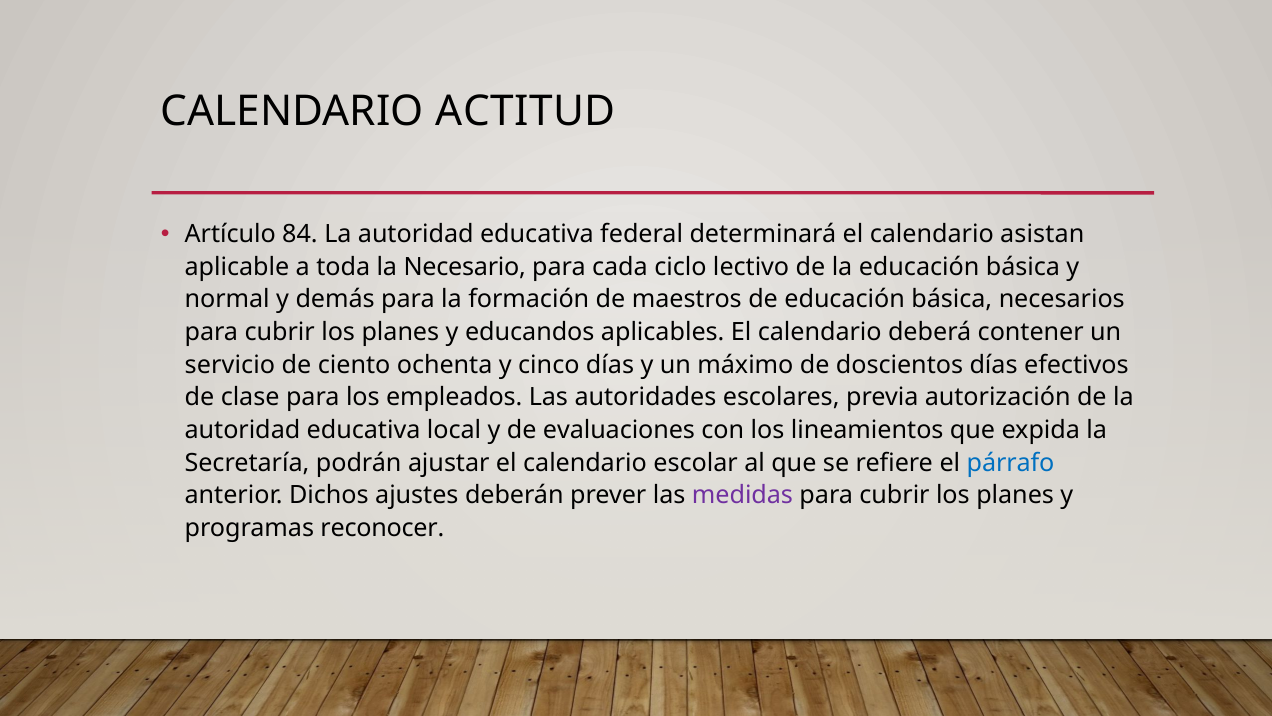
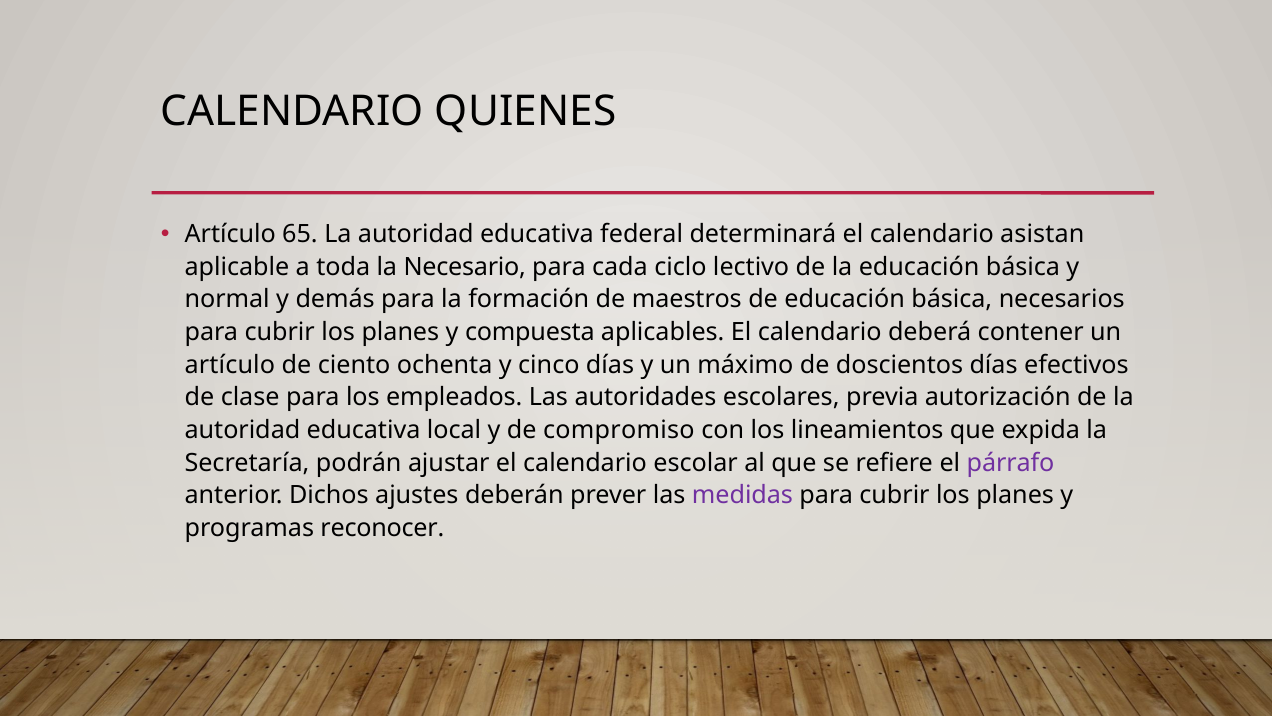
ACTITUD: ACTITUD -> QUIENES (526, 111)
84: 84 -> 65 (300, 234)
educandos: educandos -> compuesta (530, 332)
servicio: servicio -> artículo (230, 365)
evaluaciones: evaluaciones -> compromiso (619, 430)
párrafo colour: blue -> purple (1011, 462)
